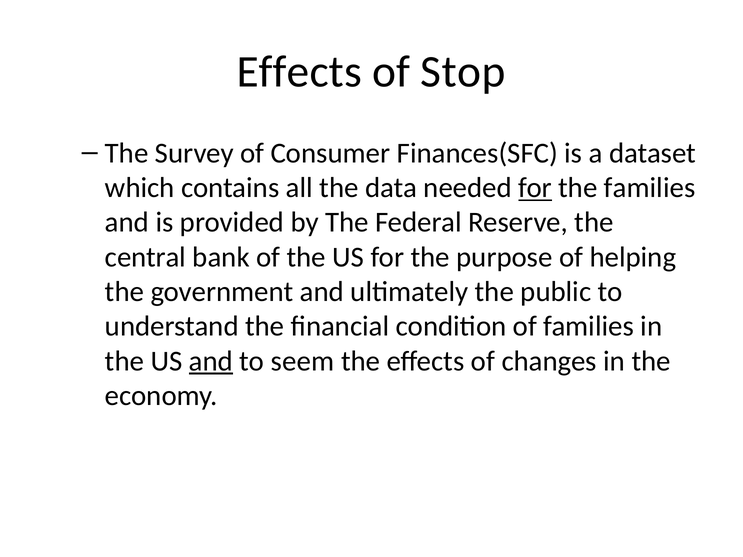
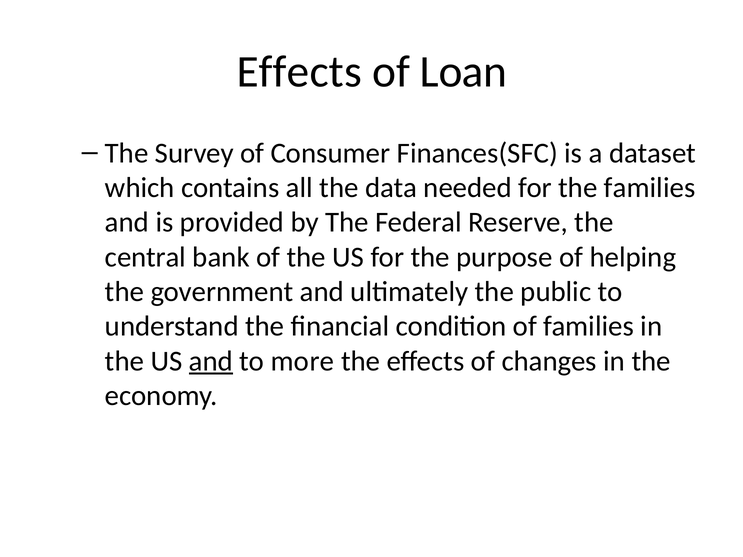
Stop: Stop -> Loan (463, 72)
for underline: present -> none (535, 188)
seem: seem -> more (302, 361)
